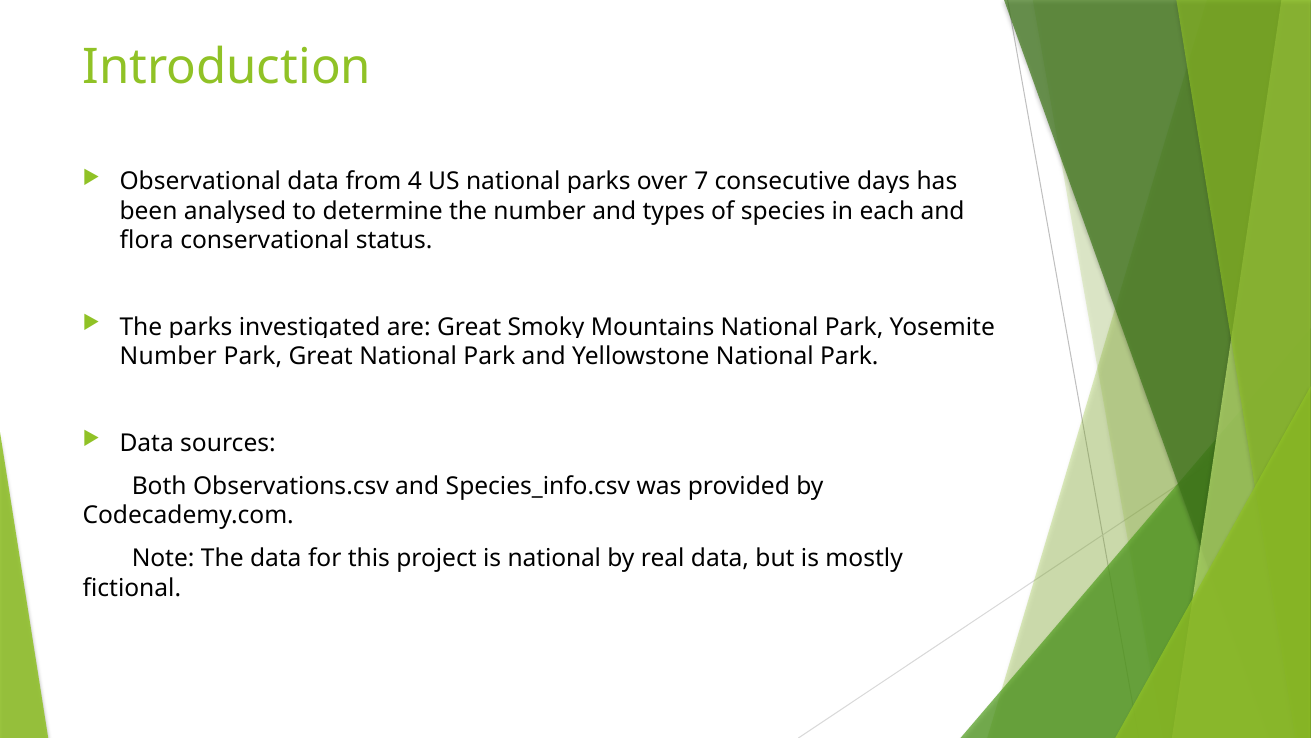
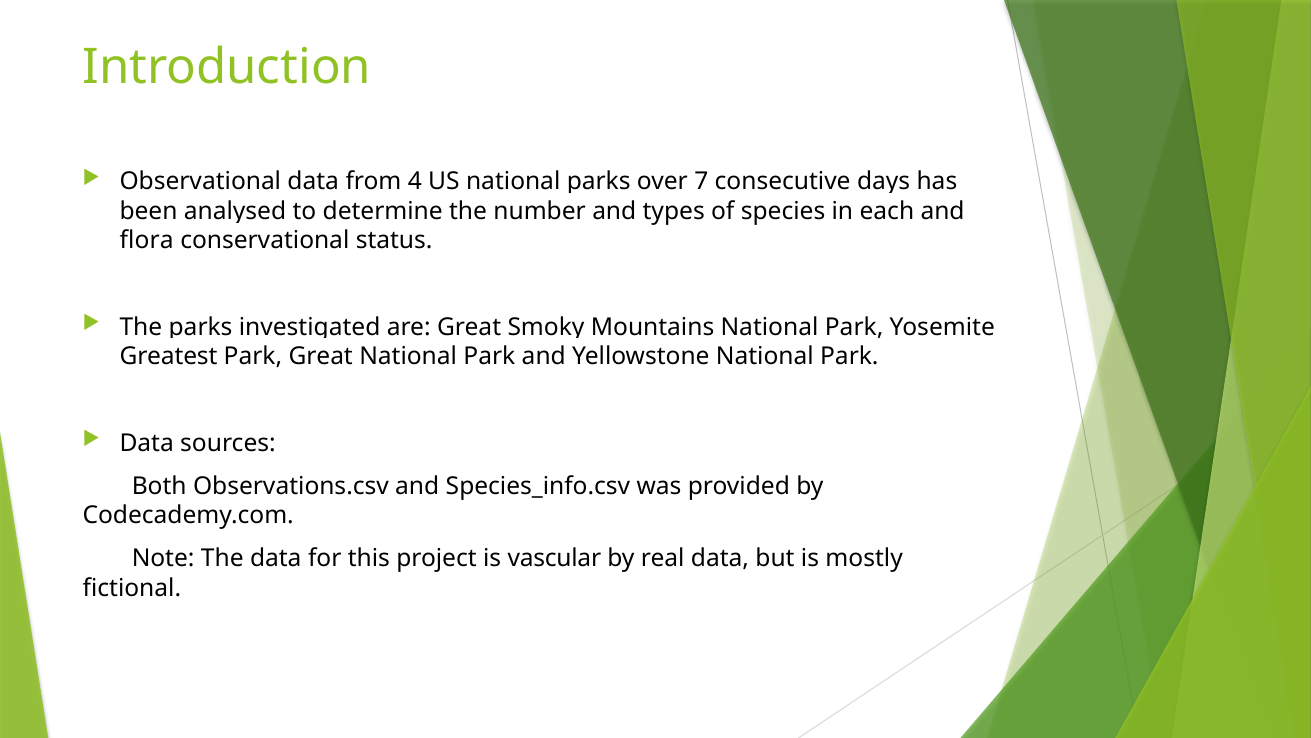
Number: Number -> Greatest (168, 356)
is national: national -> vascular (554, 558)
